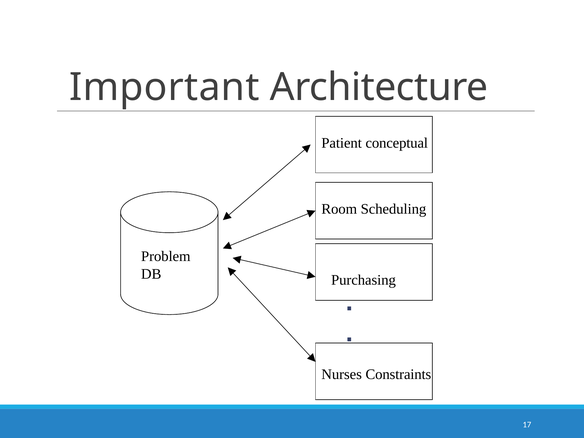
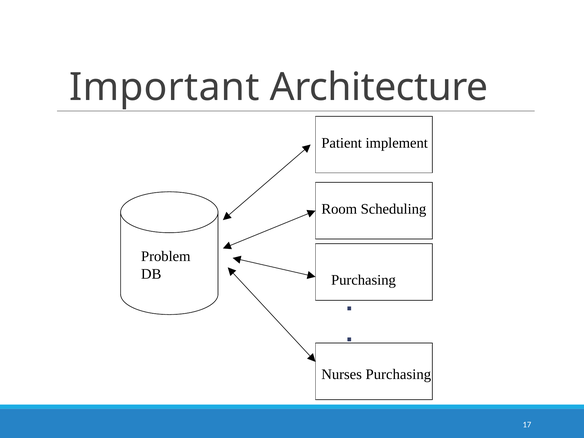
conceptual: conceptual -> implement (397, 143)
Nurses Constraints: Constraints -> Purchasing (398, 374)
